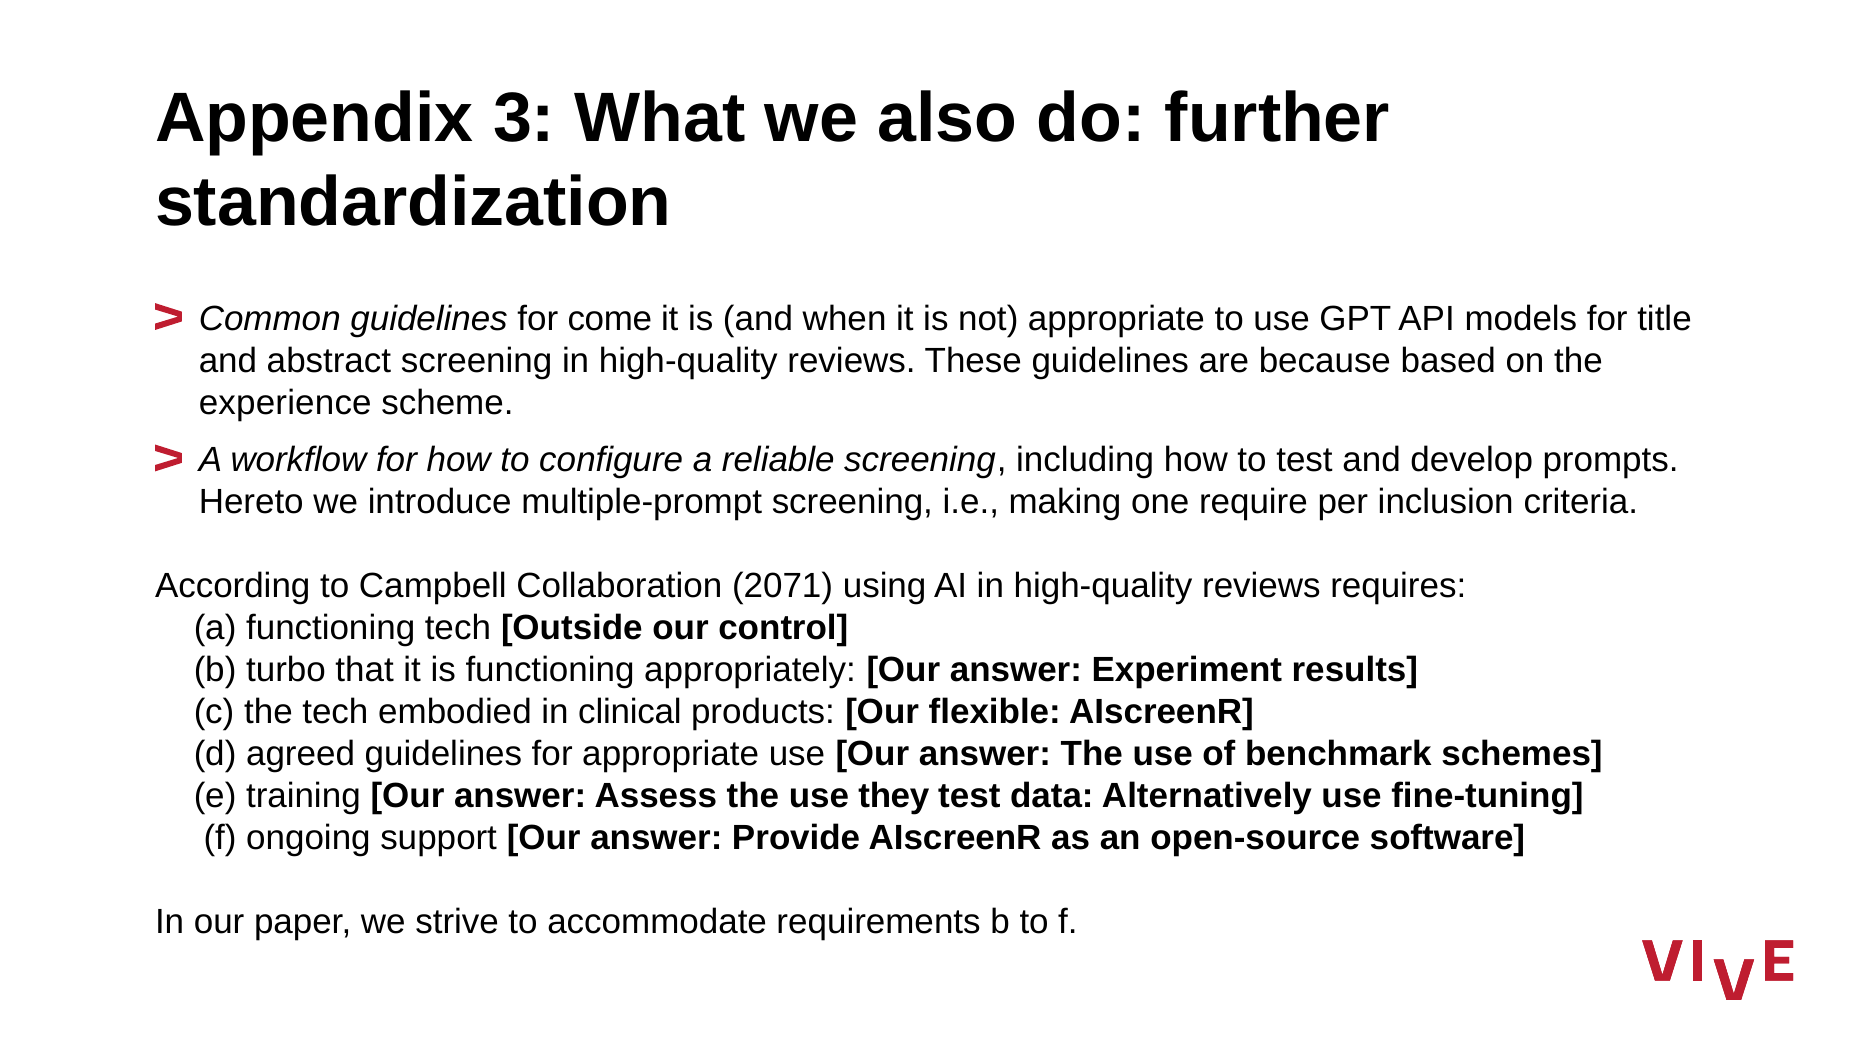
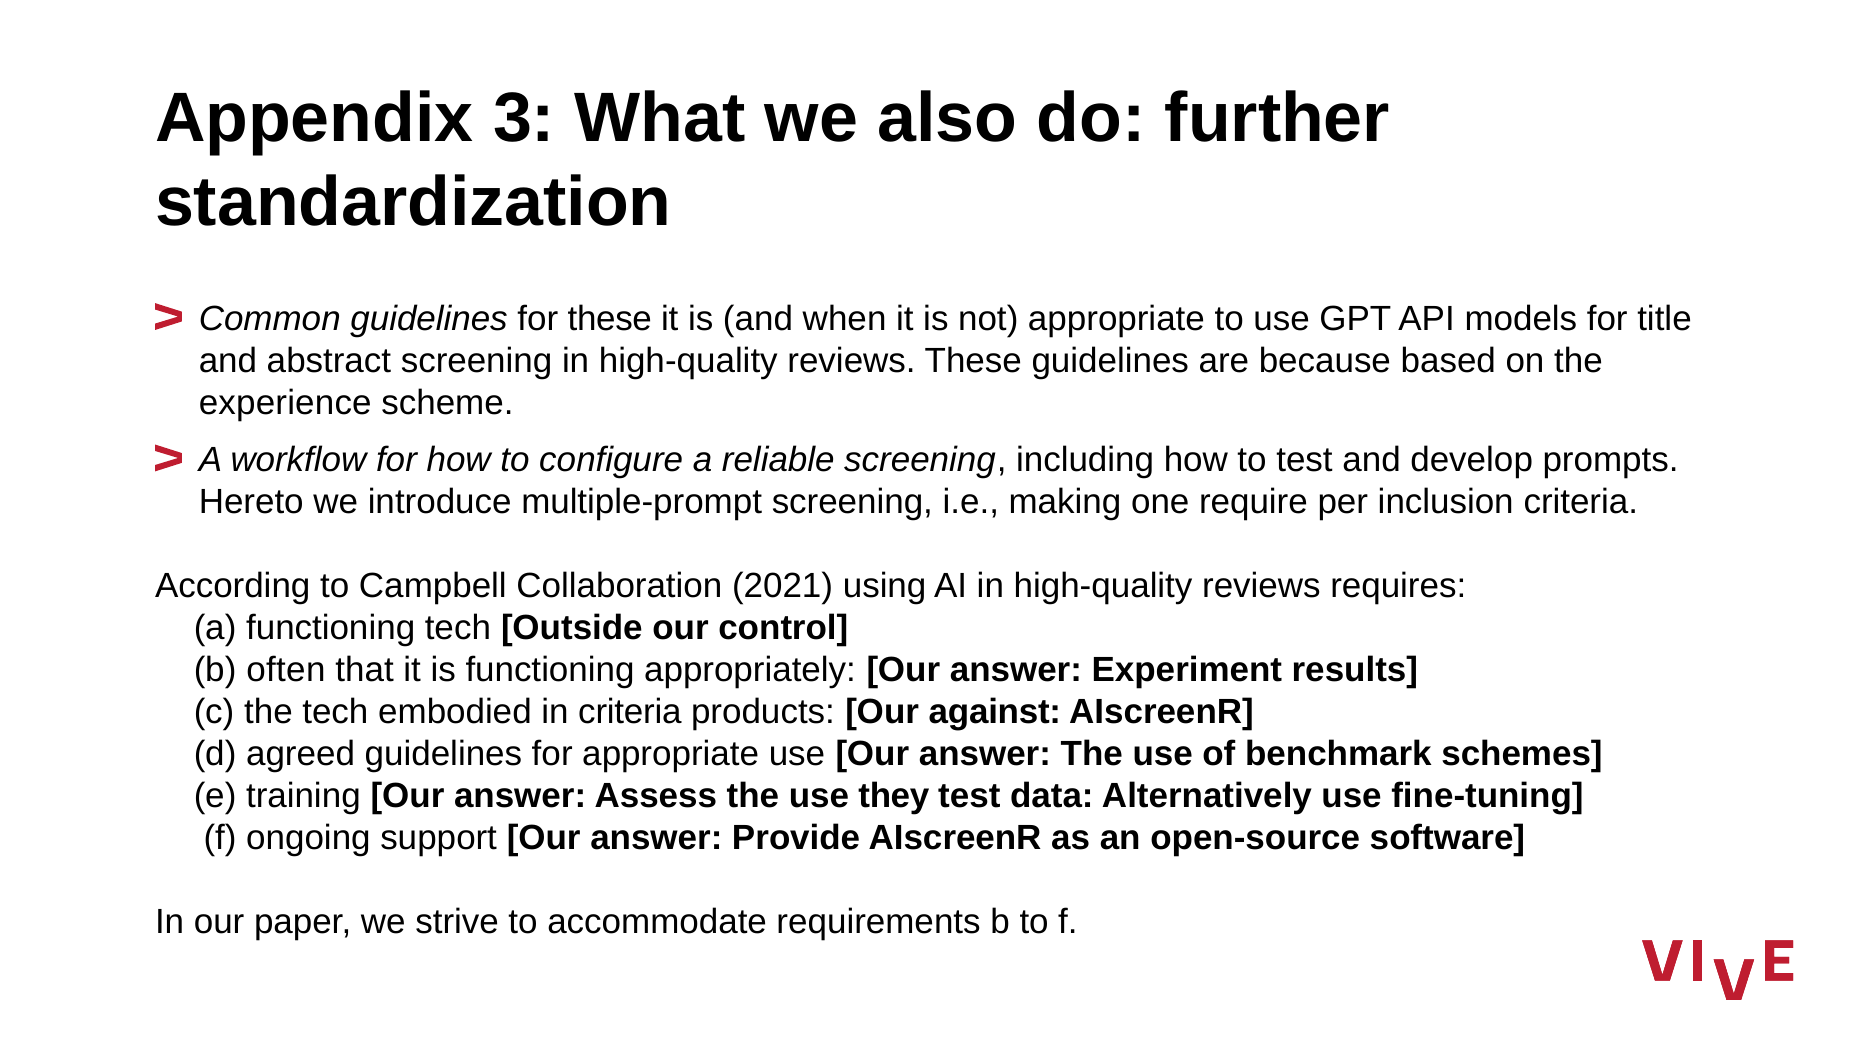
for come: come -> these (610, 319)
2071: 2071 -> 2021 (783, 587)
turbo: turbo -> often (286, 671)
in clinical: clinical -> criteria (630, 713)
flexible: flexible -> against (995, 713)
